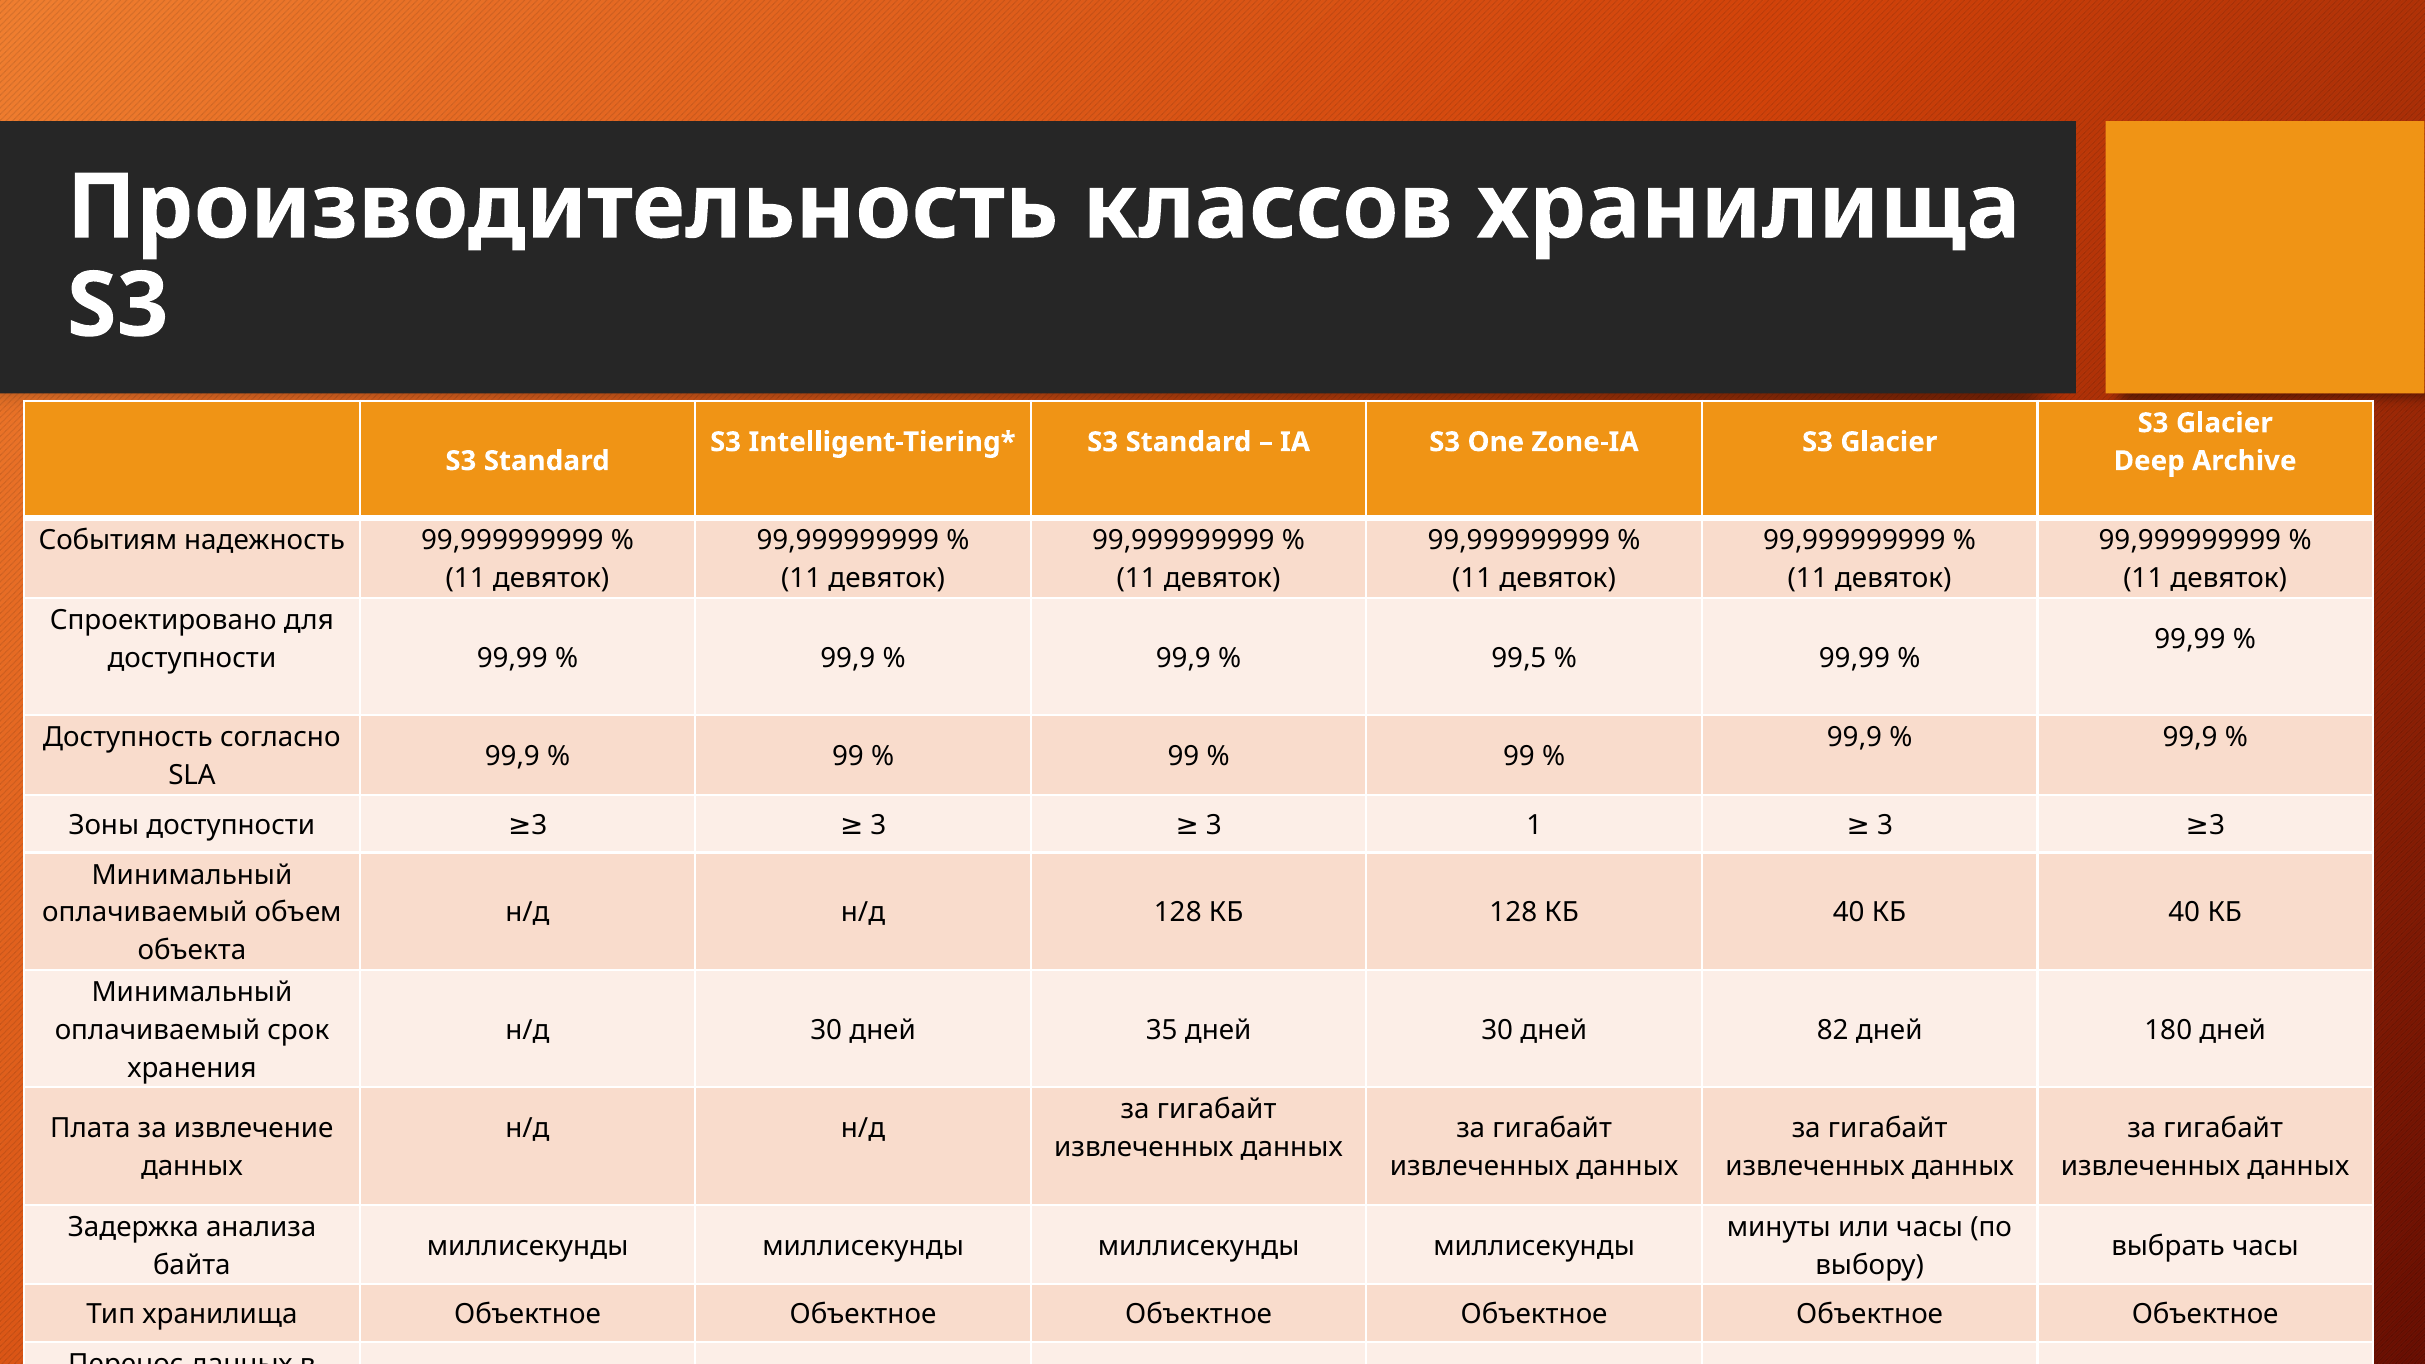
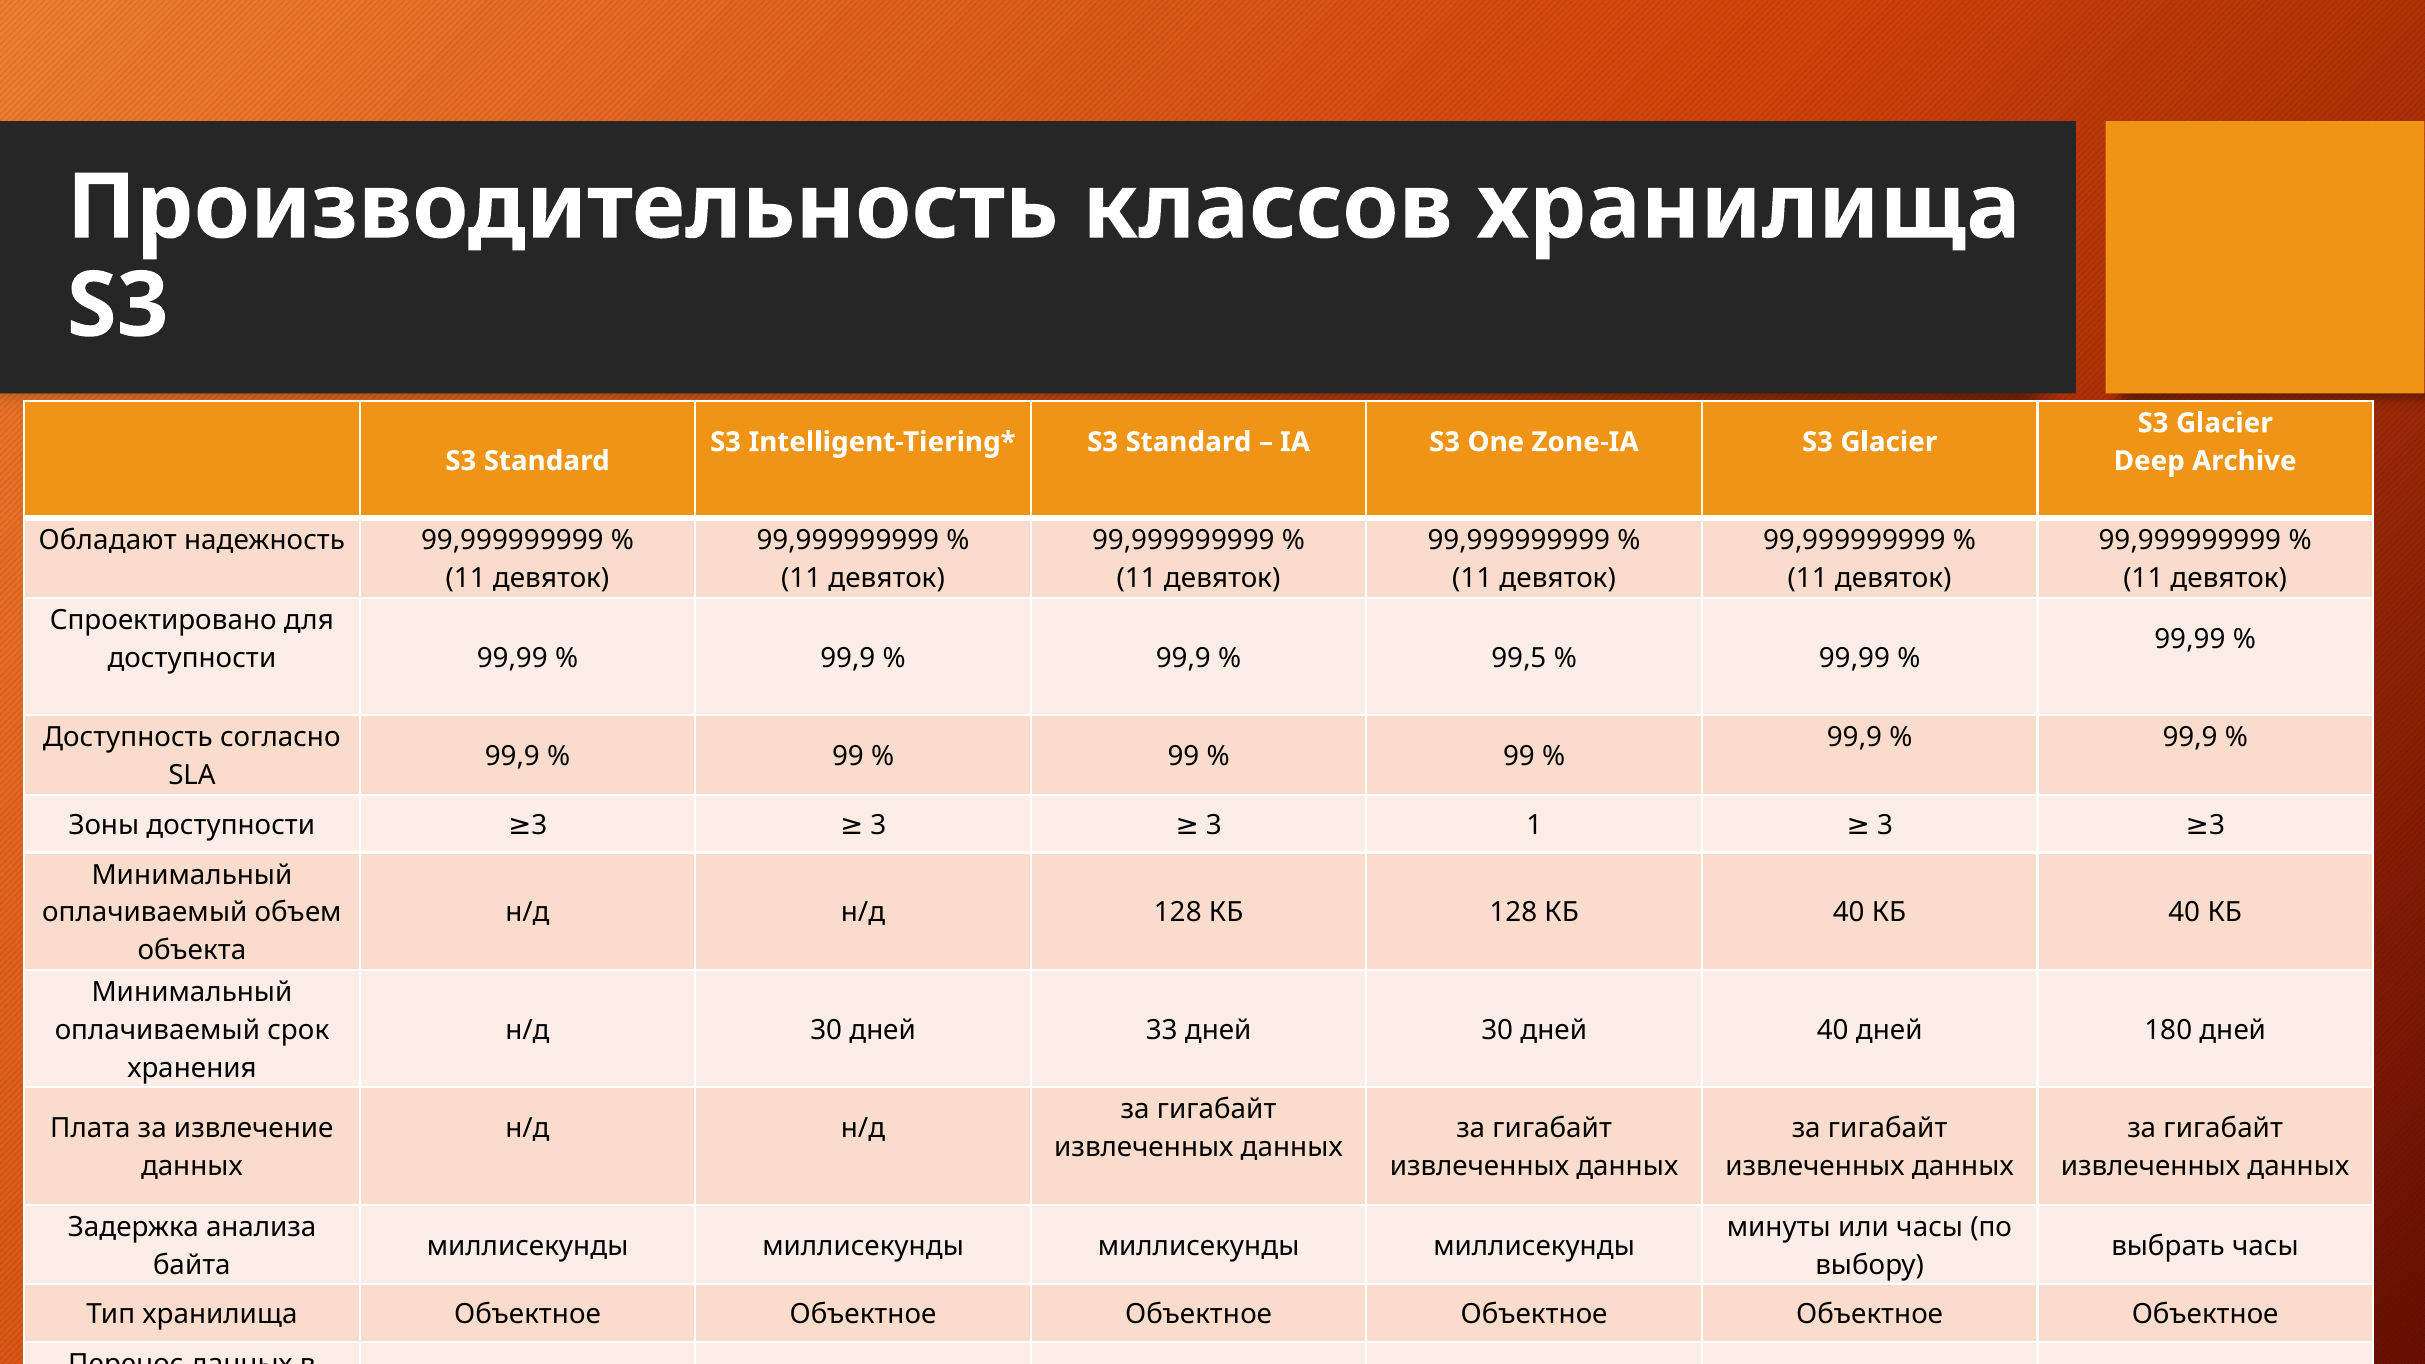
Событиям: Событиям -> Обладают (108, 541)
35: 35 -> 33 (1162, 1030)
дней 82: 82 -> 40 (1833, 1030)
